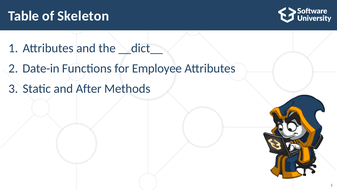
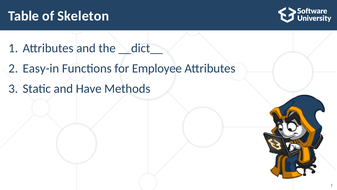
Date-in: Date-in -> Easy-in (41, 68)
After: After -> Have (89, 88)
